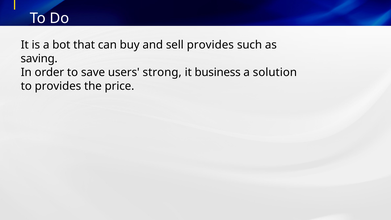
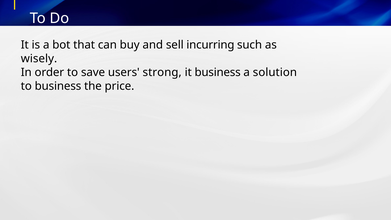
sell provides: provides -> incurring (210, 45)
saving: saving -> wisely (39, 59)
to provides: provides -> business (58, 86)
